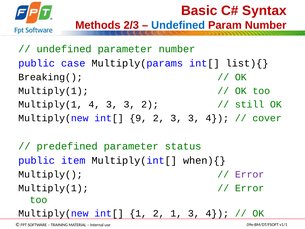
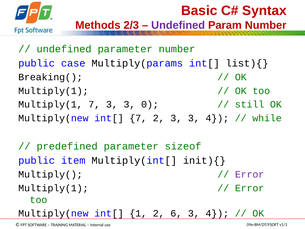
Undefined colour: blue -> purple (178, 25)
Multiply(1 4: 4 -> 7 (94, 104)
3 2: 2 -> 0 (150, 104)
int[ 9: 9 -> 7 (138, 118)
cover: cover -> while (267, 118)
status: status -> sizeof (183, 146)
when){: when){ -> init){ (204, 160)
2 1: 1 -> 6 (176, 213)
